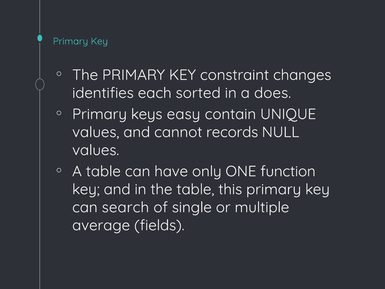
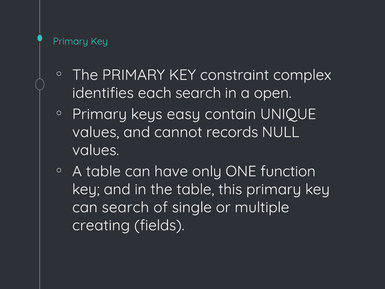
changes: changes -> complex (302, 75)
each sorted: sorted -> search (198, 93)
does: does -> open (273, 93)
average: average -> creating (101, 225)
